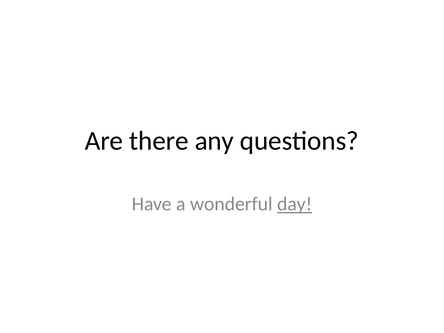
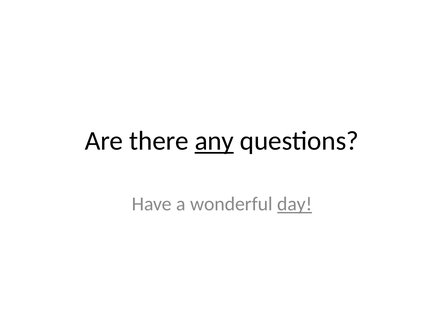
any underline: none -> present (214, 141)
